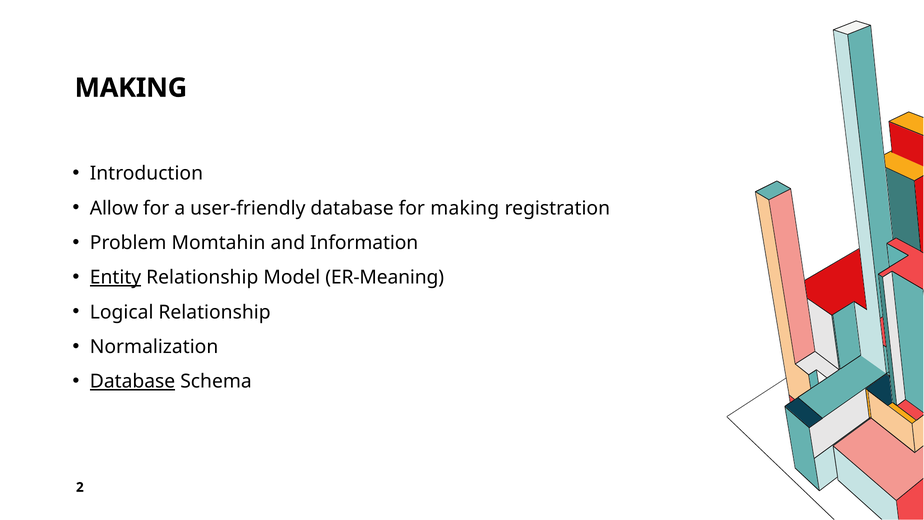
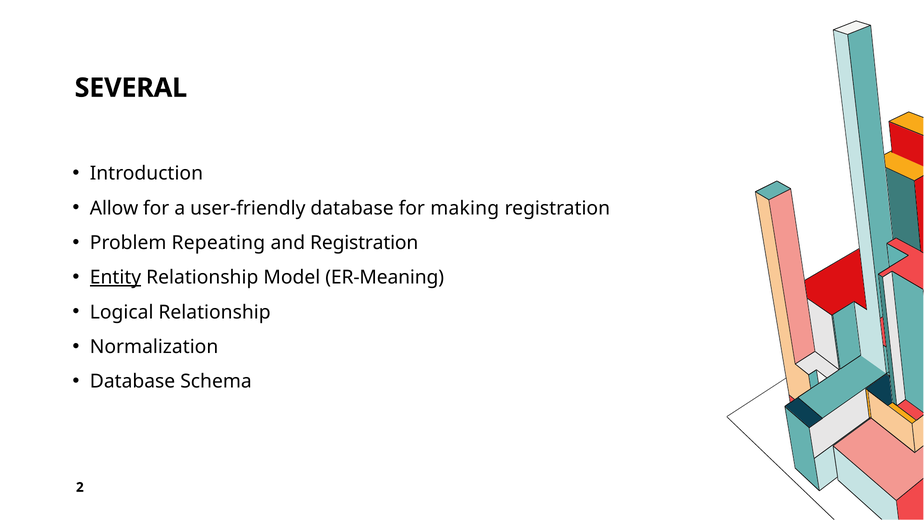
MAKING: MAKING -> SEVERAL (131, 88)
Momtahin: Momtahin -> Repeating (218, 243)
and Information: Information -> Registration (364, 243)
Database underline: present -> none (133, 381)
